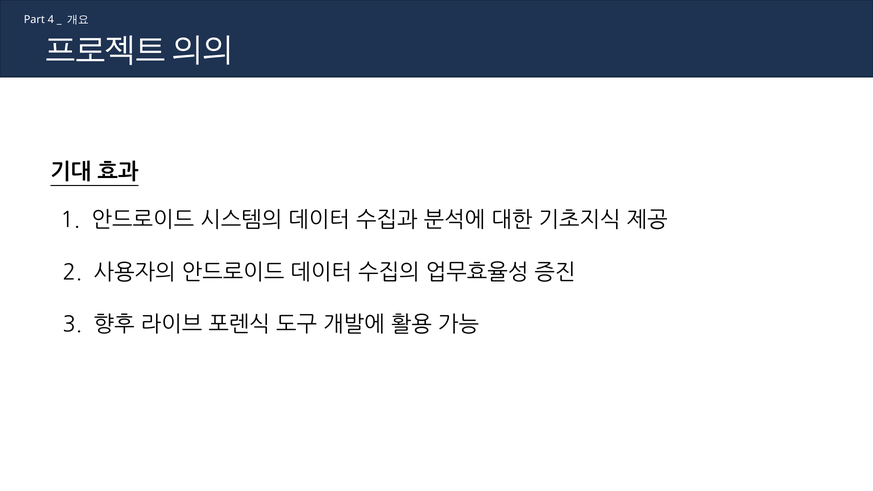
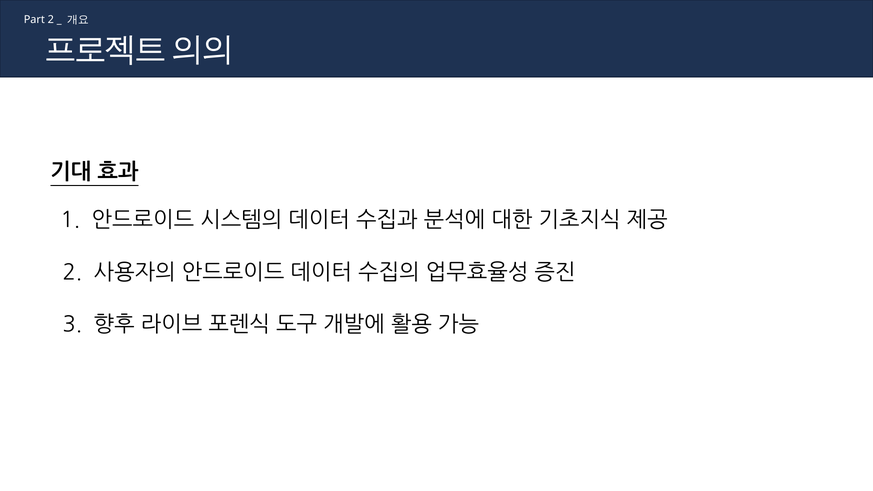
Part 4: 4 -> 2 (51, 20)
